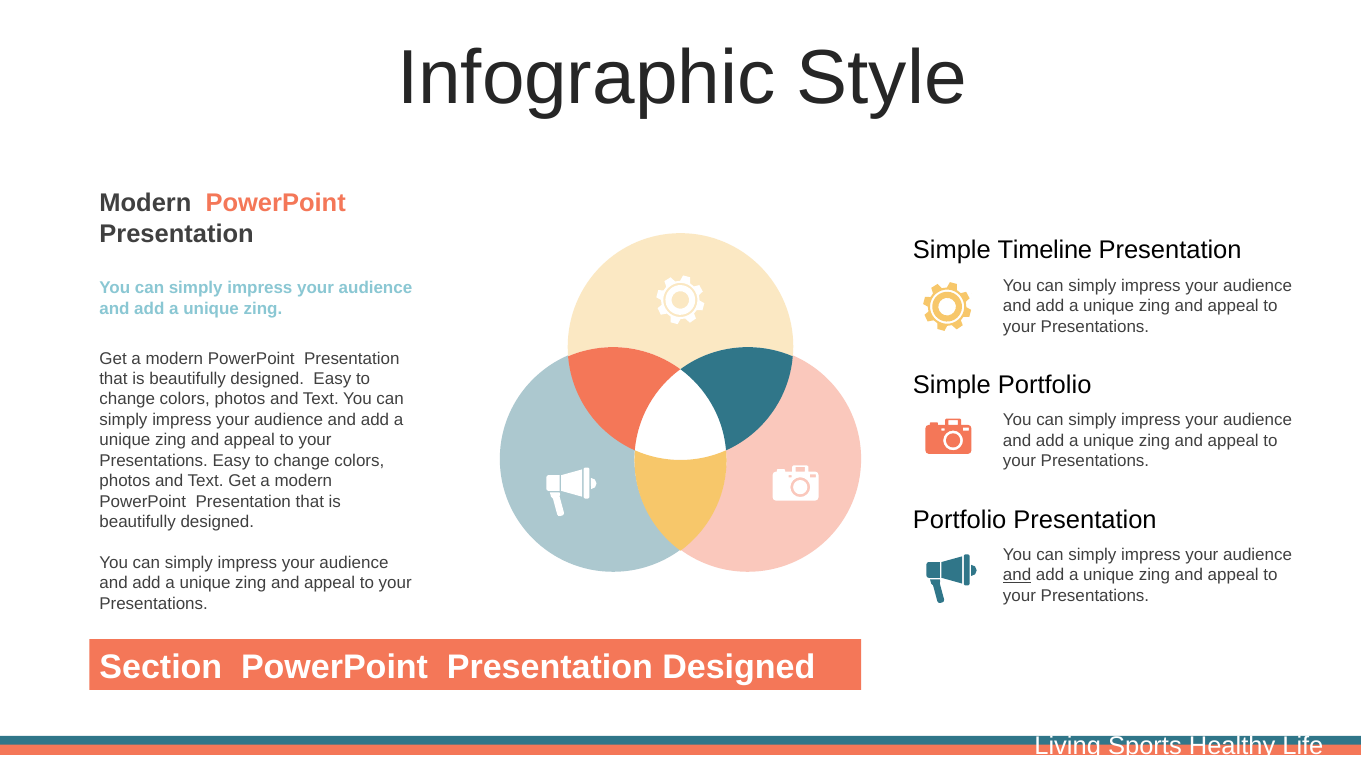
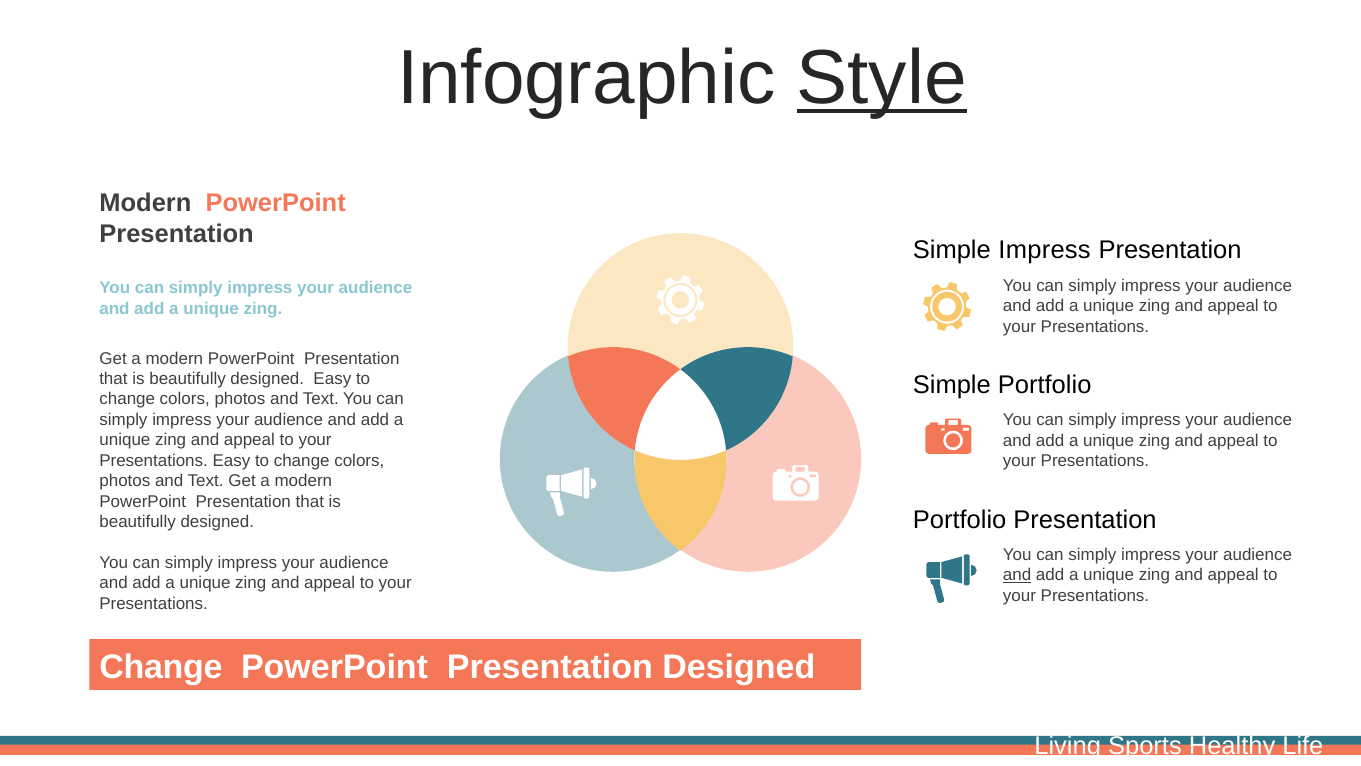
Style underline: none -> present (882, 78)
Simple Timeline: Timeline -> Impress (1045, 250)
Section: Section -> Change (161, 667)
